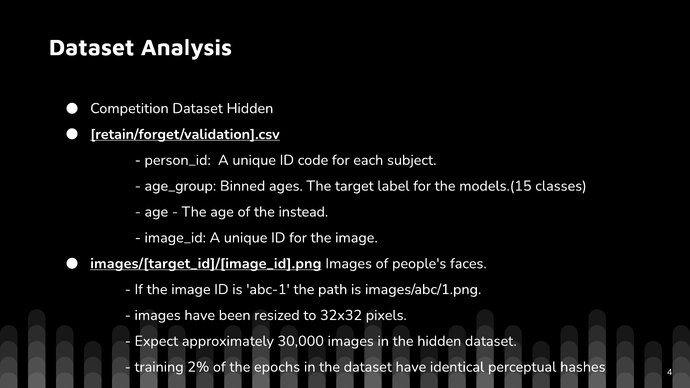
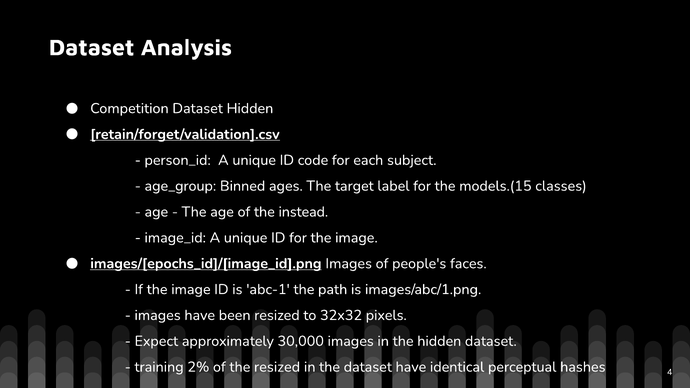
images/[target_id]/[image_id].png: images/[target_id]/[image_id].png -> images/[epochs_id]/[image_id].png (206, 264)
the epochs: epochs -> resized (277, 367)
